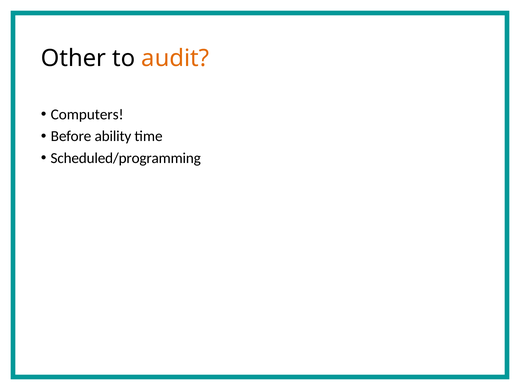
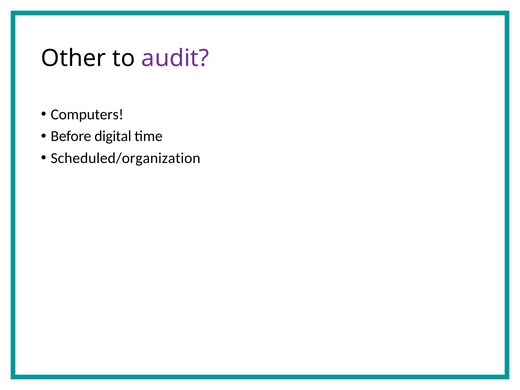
audit colour: orange -> purple (175, 58)
ability: ability -> digital (113, 136)
Scheduled/programming: Scheduled/programming -> Scheduled/organization (126, 158)
